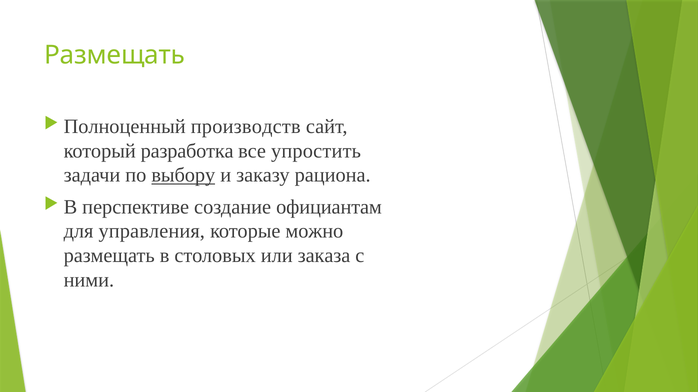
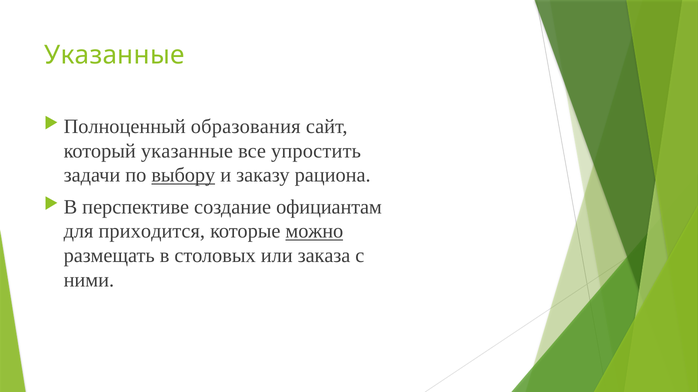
Размещать: Размещать -> Указанные (114, 55)
производств: производств -> образования (246, 127)
который разработка: разработка -> указанные (187, 151)
управления: управления -> приходится (152, 232)
можно underline: none -> present (314, 232)
